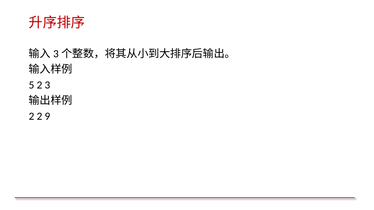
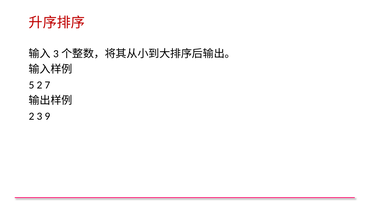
3: 3 -> 7 (47, 85)
2 2: 2 -> 3 (39, 117)
